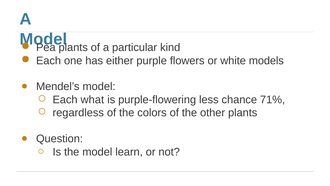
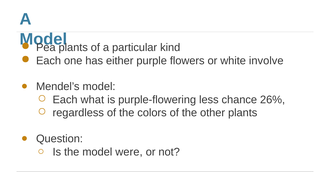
models: models -> involve (266, 61)
71%: 71% -> 26% (273, 99)
learn: learn -> were (129, 152)
